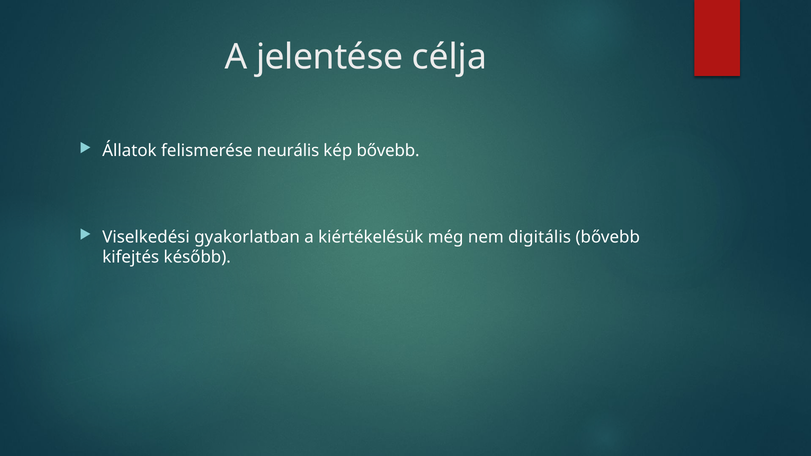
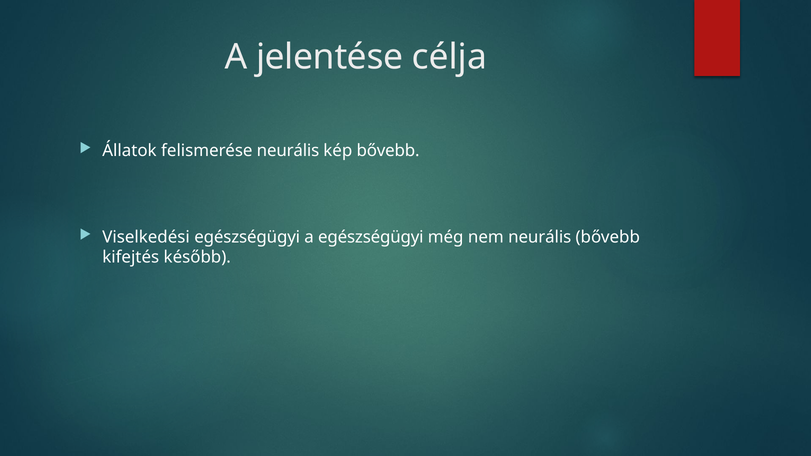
Viselkedési gyakorlatban: gyakorlatban -> egészségügyi (247, 237)
a kiértékelésük: kiértékelésük -> egészségügyi (371, 237)
nem digitális: digitális -> neurális (540, 237)
